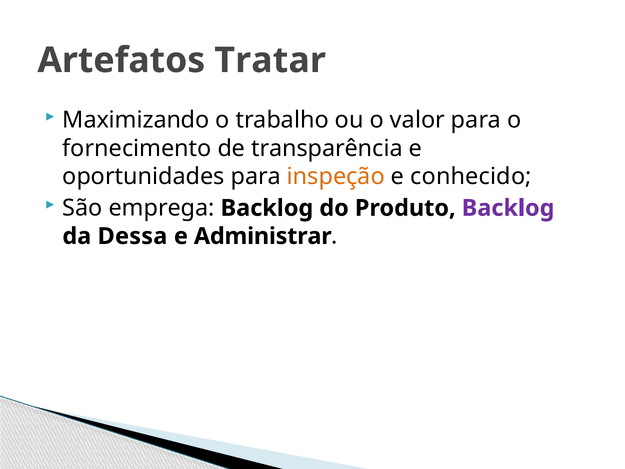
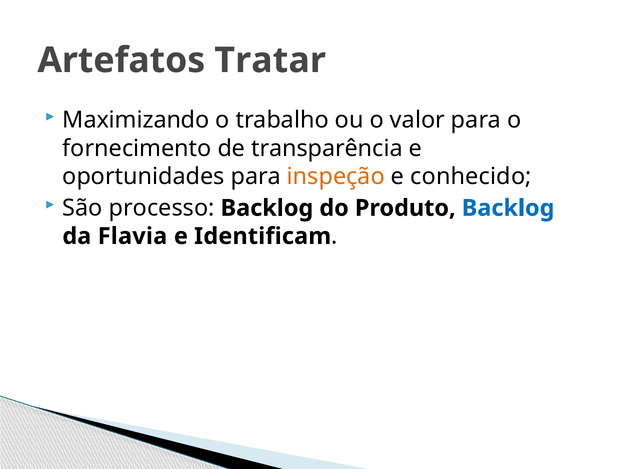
emprega: emprega -> processo (162, 208)
Backlog colour: purple -> blue (508, 208)
Dessa: Dessa -> Flavia (132, 236)
Administrar: Administrar -> Identificam (263, 236)
